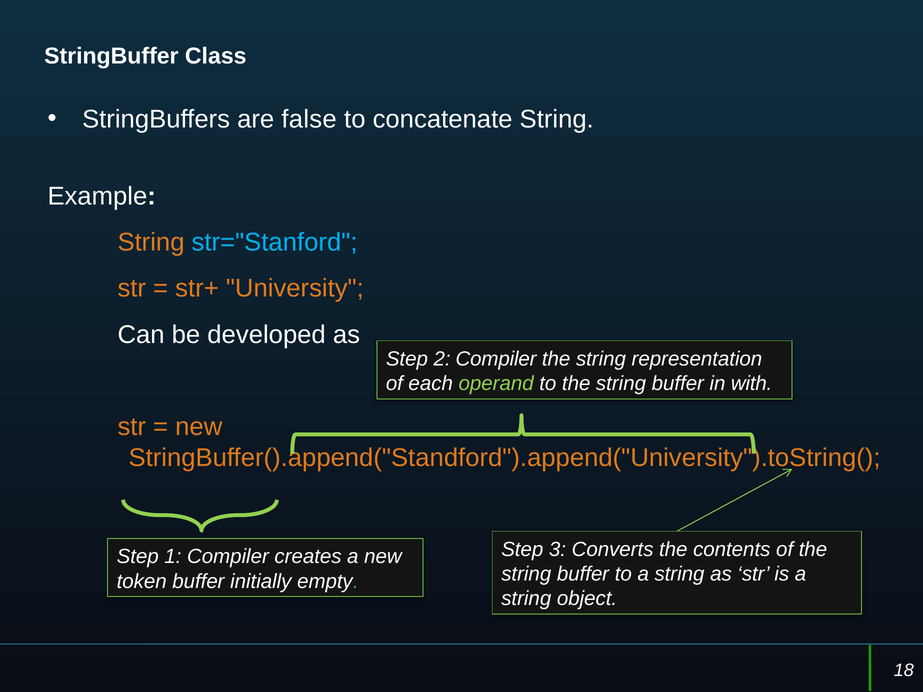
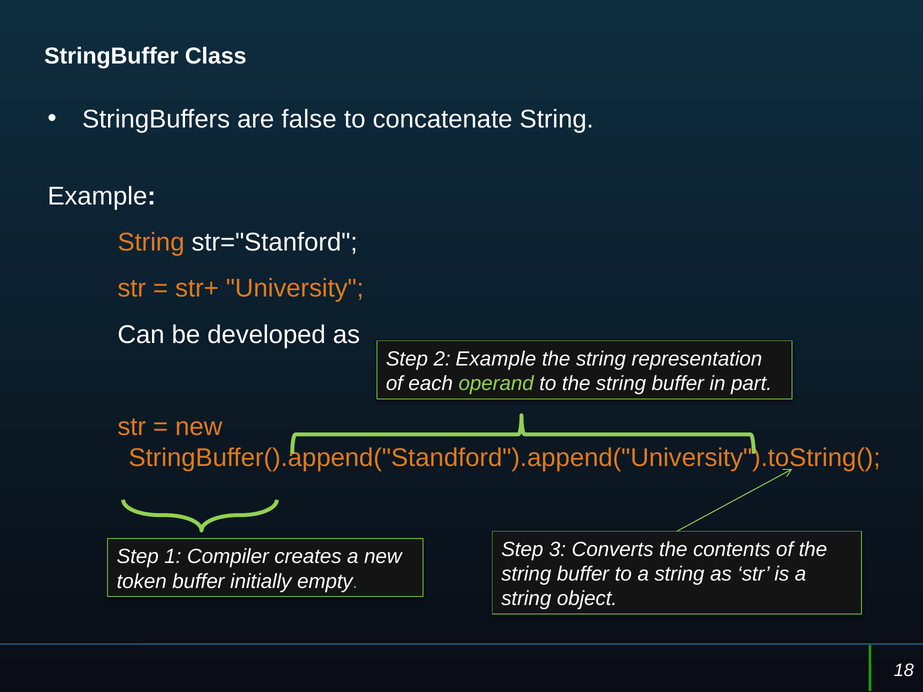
str="Stanford colour: light blue -> white (275, 242)
2 Compiler: Compiler -> Example (496, 359)
with: with -> part (752, 384)
